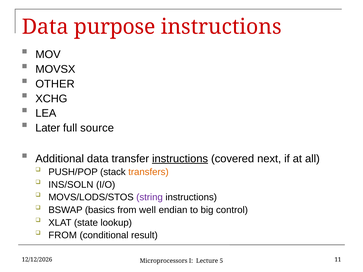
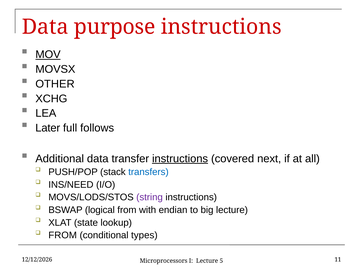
MOV underline: none -> present (48, 55)
source: source -> follows (97, 128)
transfers colour: orange -> blue (148, 172)
INS/SOLN: INS/SOLN -> INS/NEED (71, 185)
basics: basics -> logical (100, 210)
well: well -> with (148, 210)
big control: control -> lecture (232, 210)
result: result -> types (144, 236)
